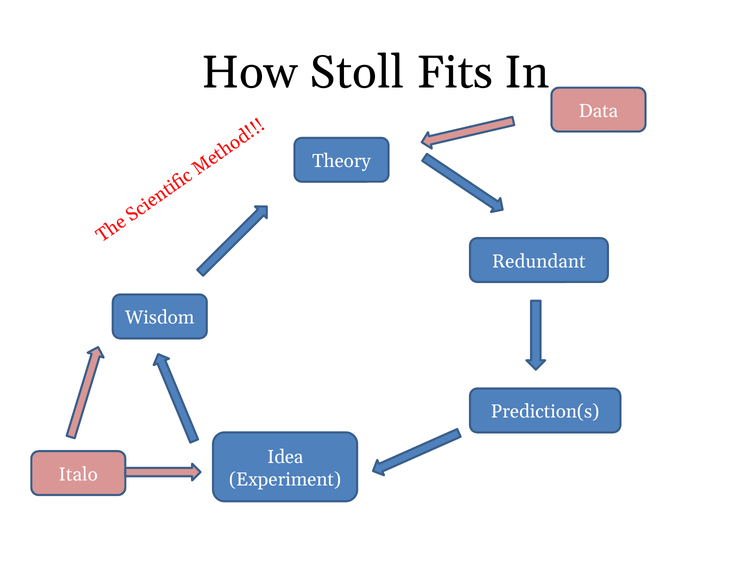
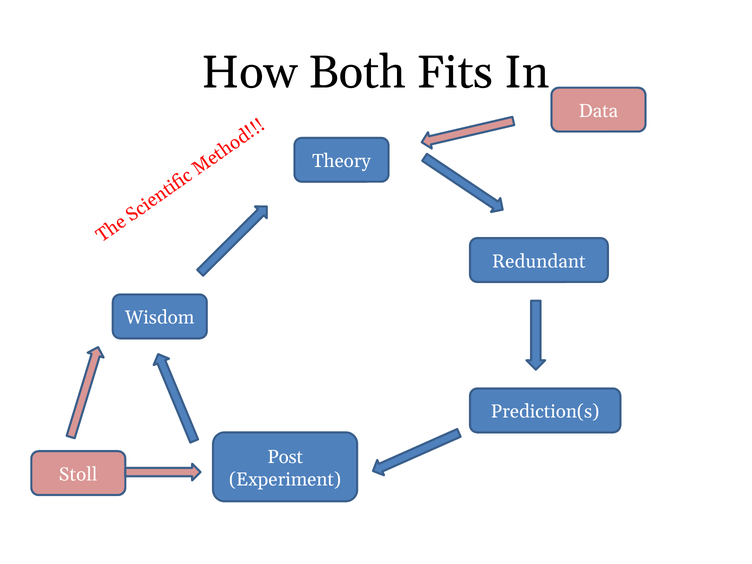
Stoll: Stoll -> Both (357, 73)
Idea: Idea -> Post (285, 457)
Italo: Italo -> Stoll (78, 474)
